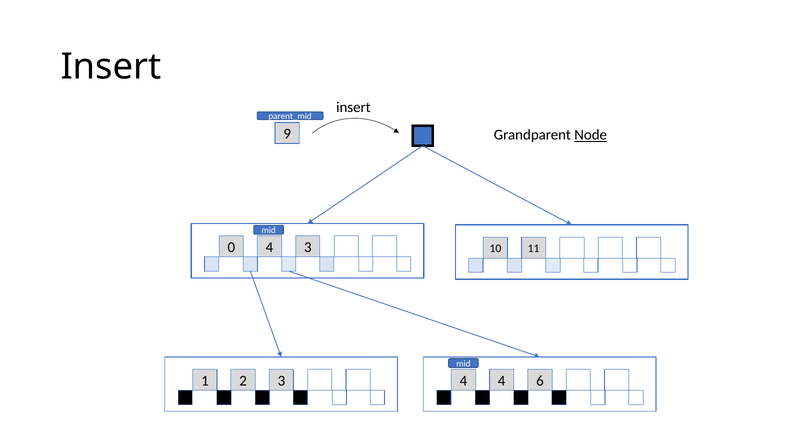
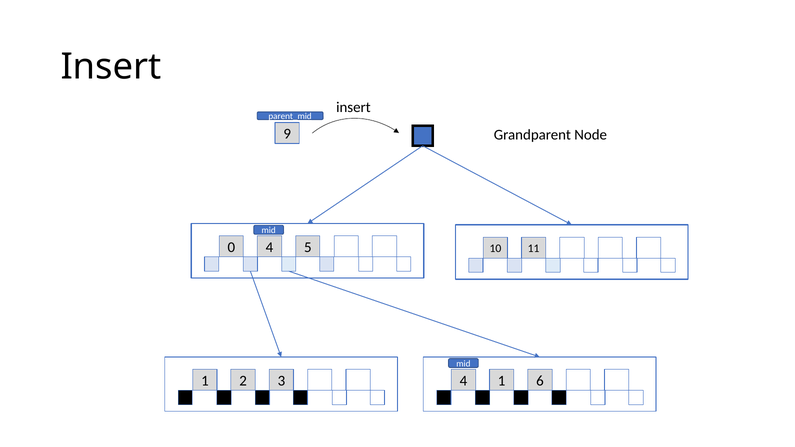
Node underline: present -> none (591, 135)
4 3: 3 -> 5 (308, 247)
4 4: 4 -> 1 (502, 381)
